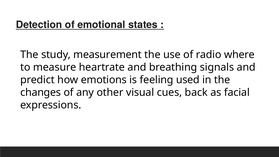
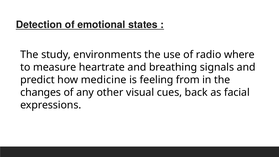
measurement: measurement -> environments (107, 55)
emotions: emotions -> medicine (104, 80)
used: used -> from (188, 80)
